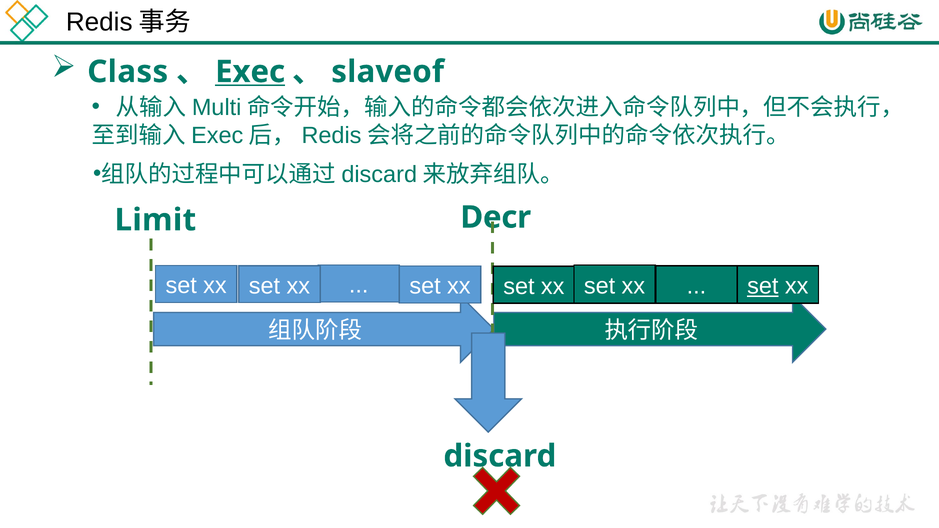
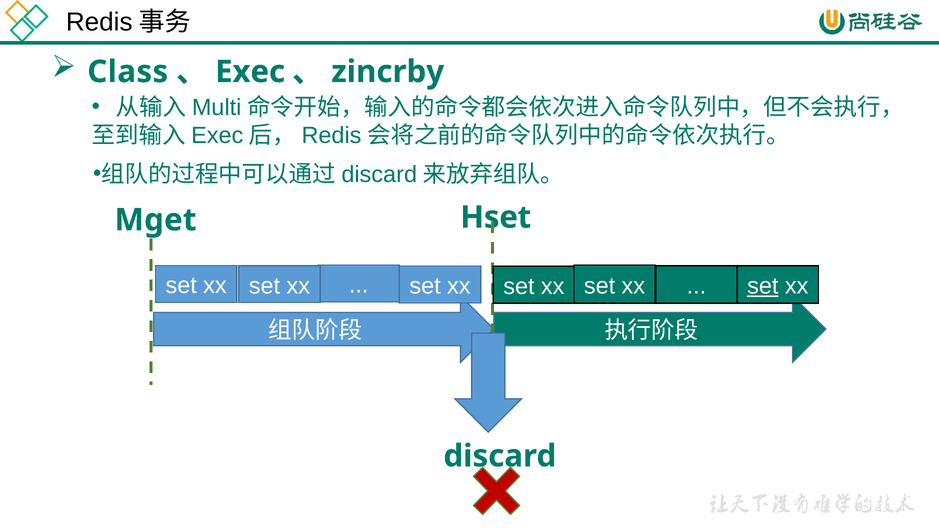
Exec underline: present -> none (250, 72)
slaveof: slaveof -> zincrby (388, 72)
Decr: Decr -> Hset (496, 217)
Limit: Limit -> Mget (155, 220)
